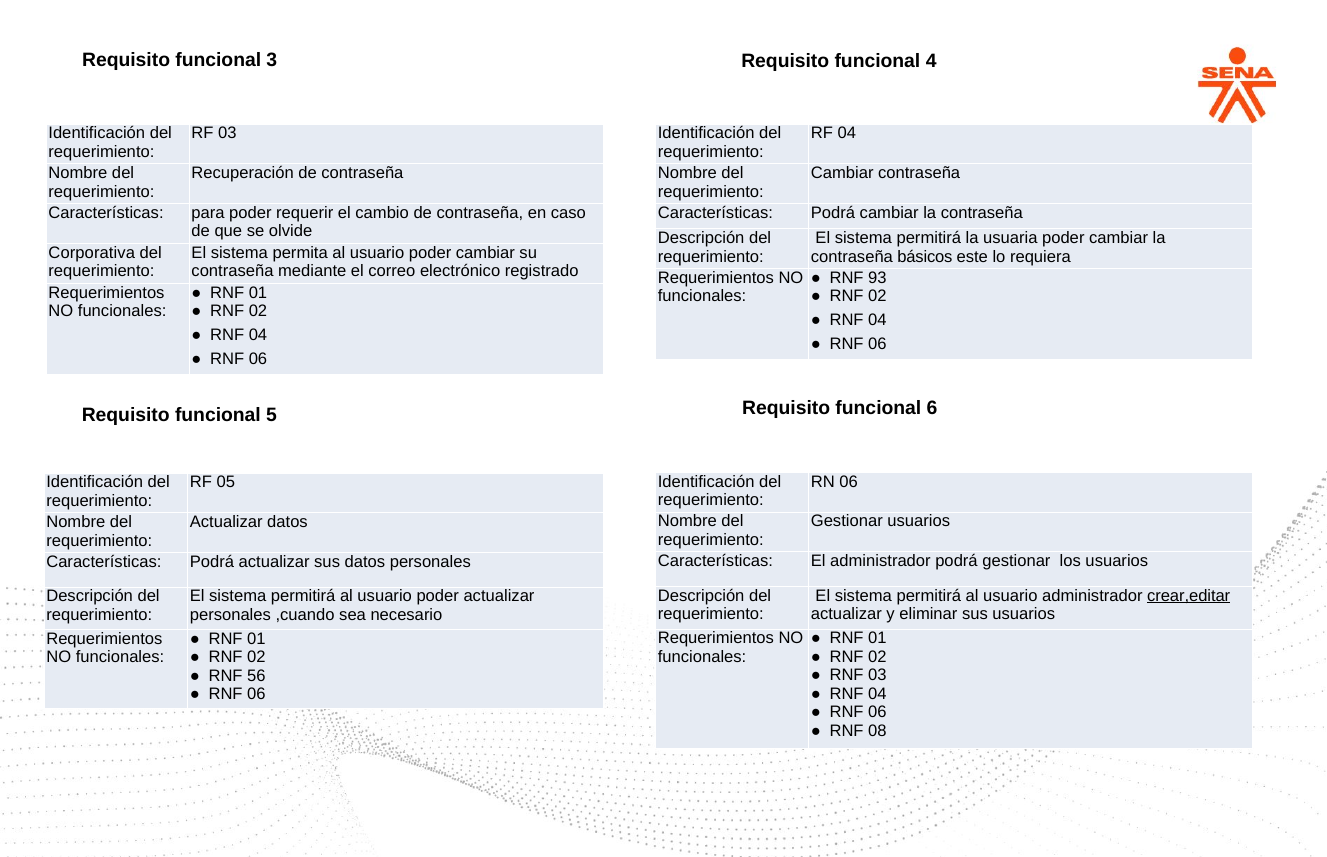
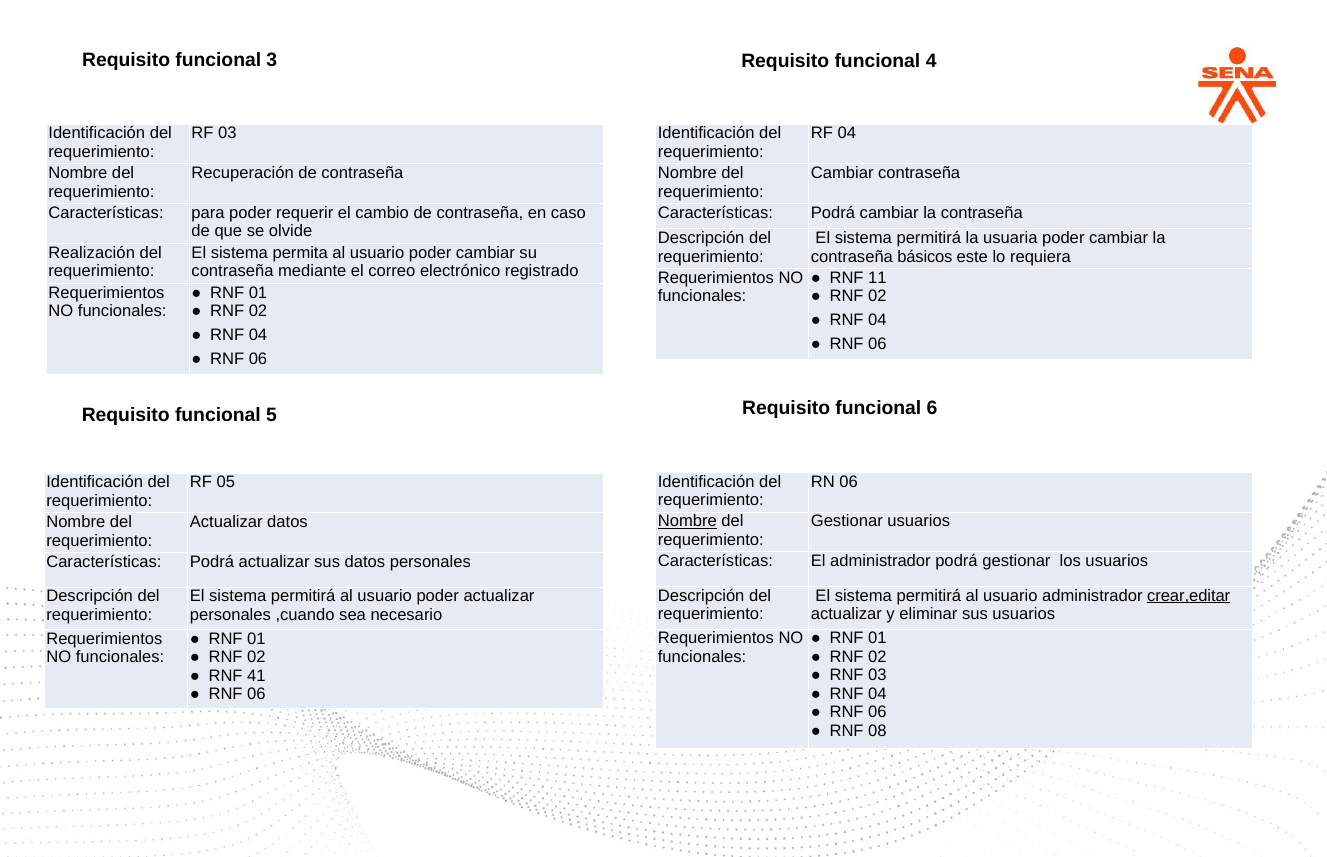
Corporativa: Corporativa -> Realización (92, 253)
93: 93 -> 11 (877, 278)
Nombre underline: none -> present (687, 521)
56: 56 -> 41 (256, 676)
